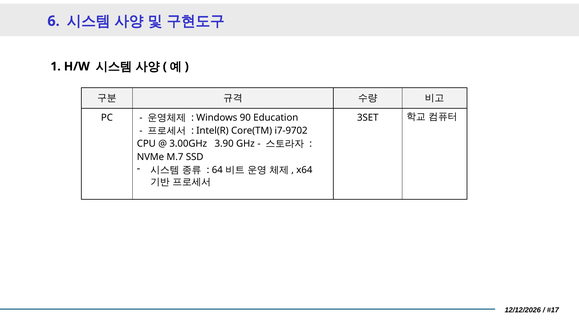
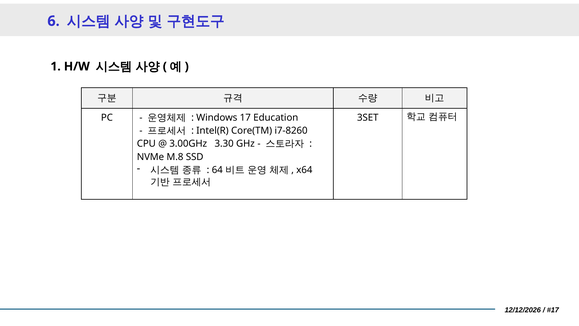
90: 90 -> 17 (245, 117)
i7-9702: i7-9702 -> i7-8260 (291, 131)
3.90: 3.90 -> 3.30 (224, 144)
M.7: M.7 -> M.8 (175, 157)
